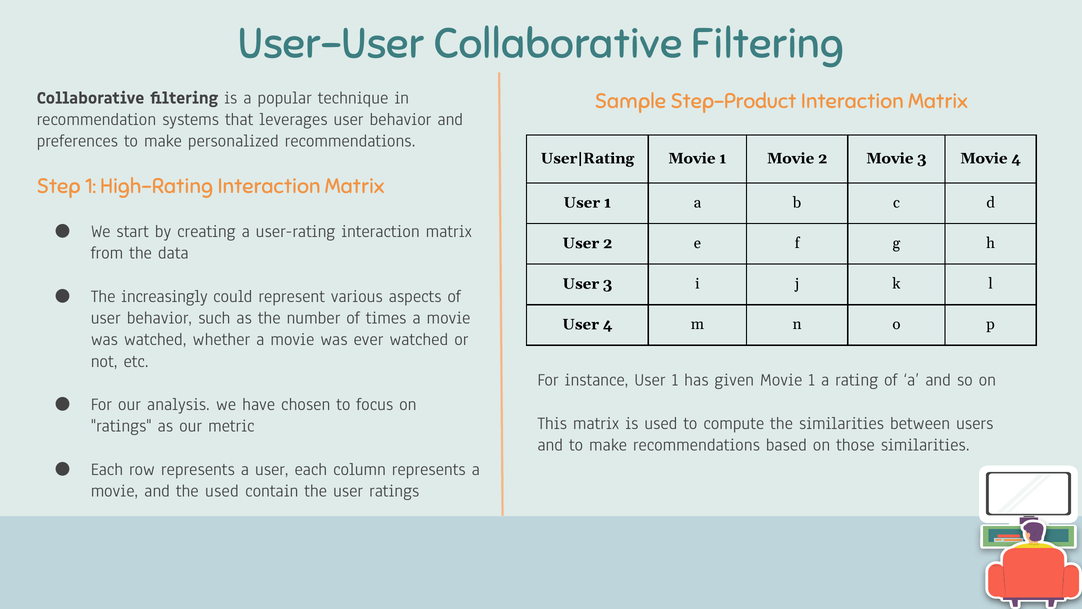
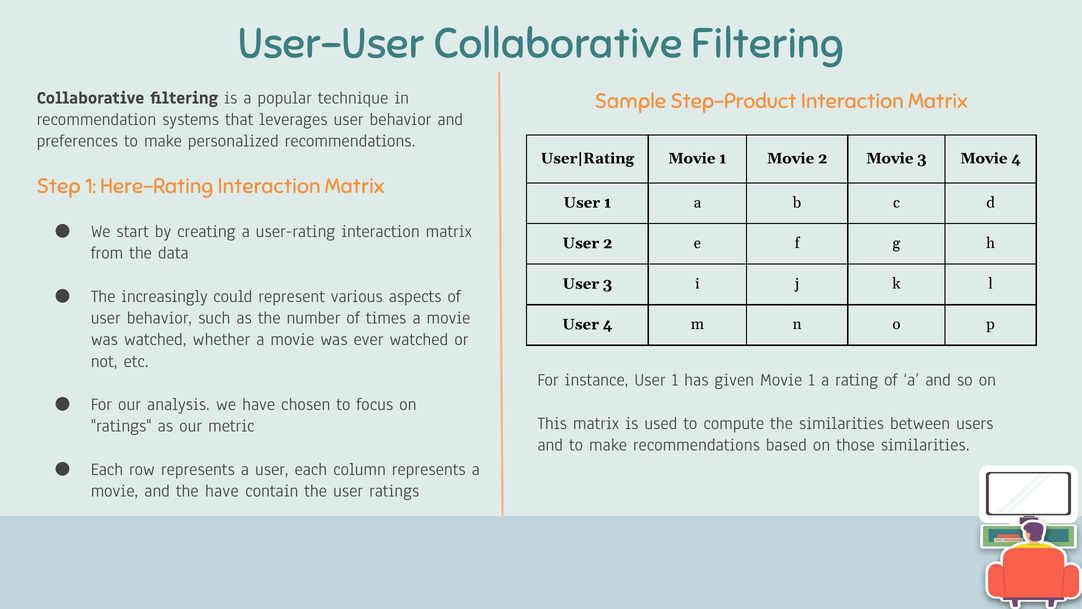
High-Rating: High-Rating -> Here-Rating (157, 186)
the used: used -> have (222, 491)
